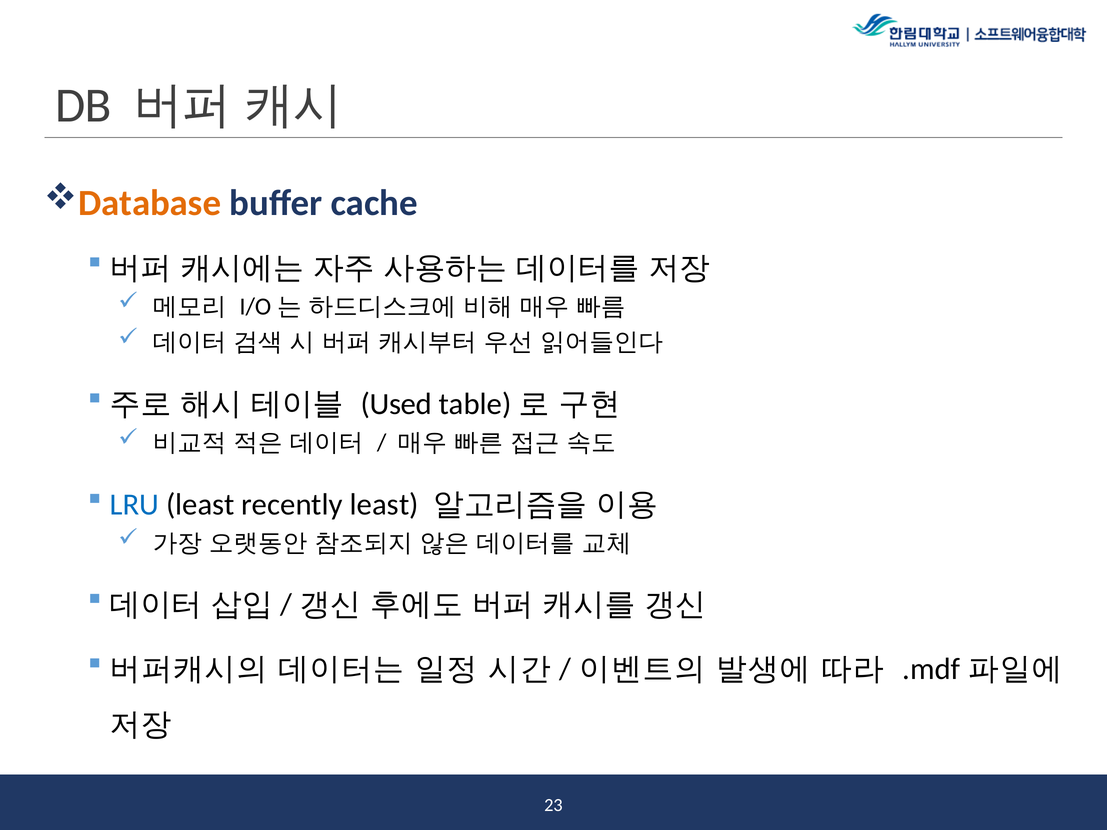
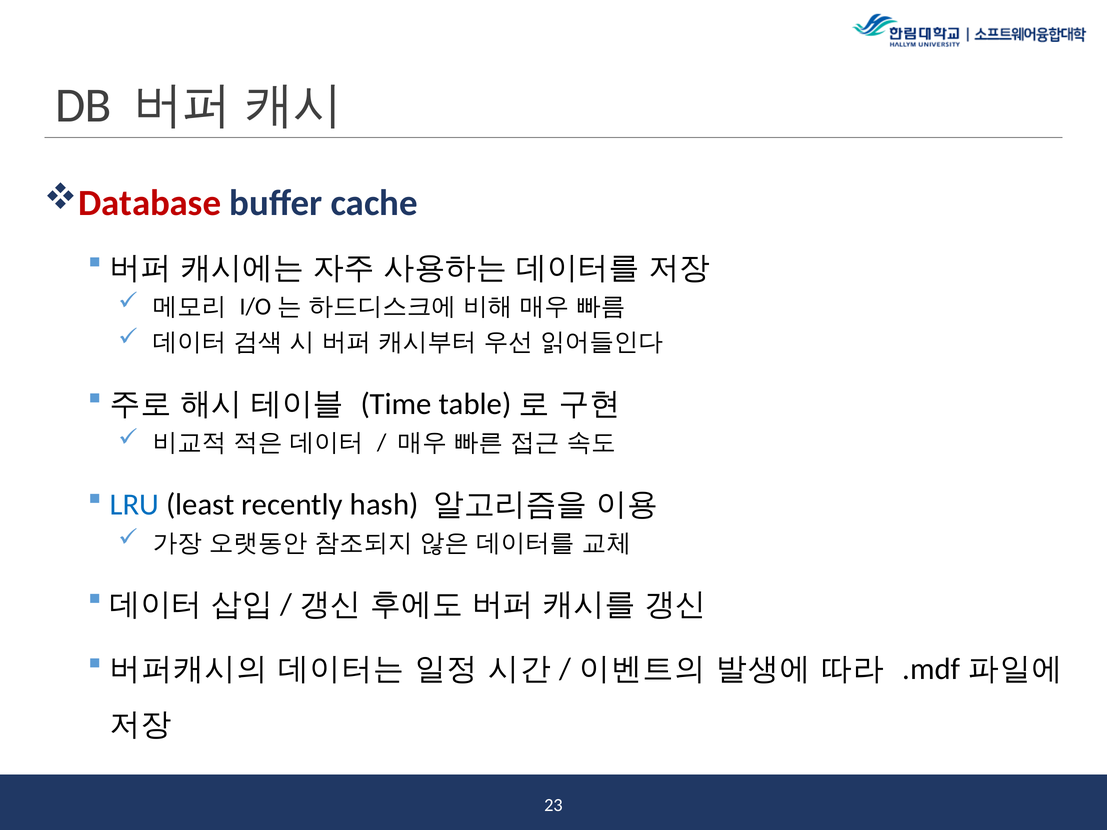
Database colour: orange -> red (150, 203)
Used: Used -> Time (396, 404)
recently least: least -> hash (384, 505)
